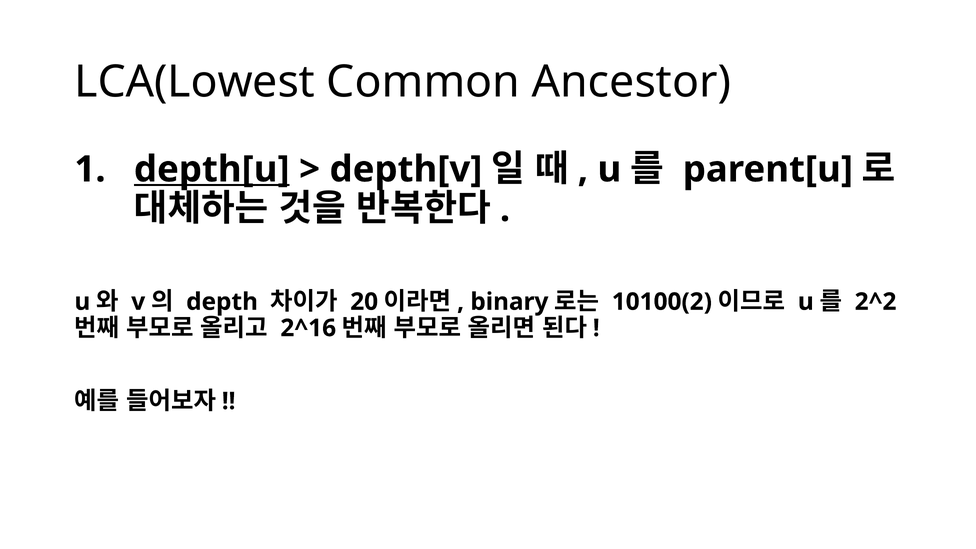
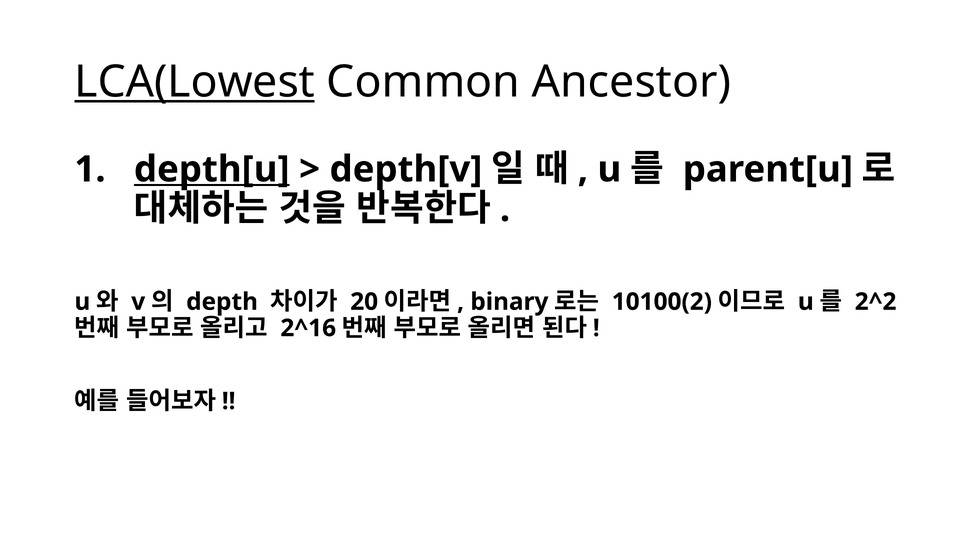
LCA(Lowest underline: none -> present (195, 82)
